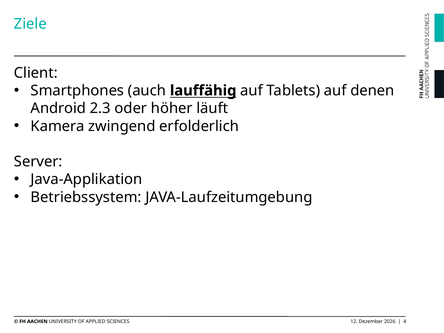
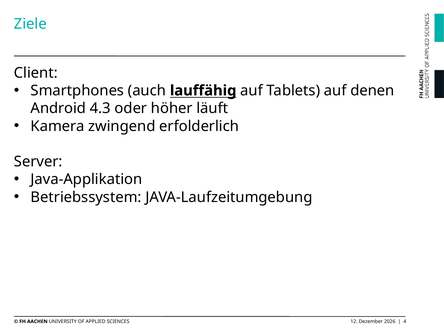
2.3: 2.3 -> 4.3 (100, 108)
